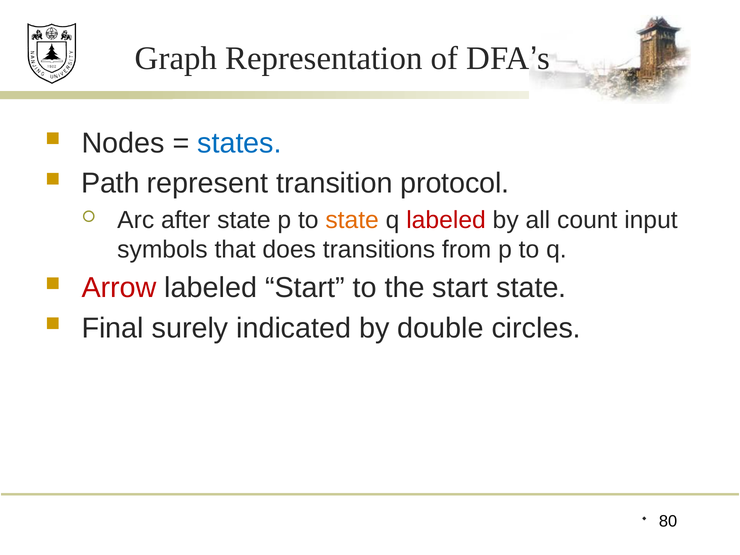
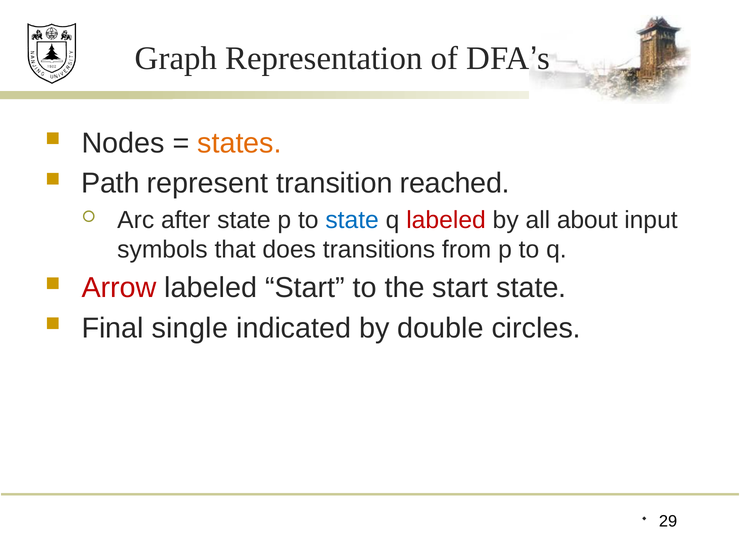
states colour: blue -> orange (240, 143)
protocol: protocol -> reached (455, 183)
state colour: orange -> blue (352, 220)
count: count -> about (587, 220)
surely: surely -> single (190, 328)
80: 80 -> 29 (668, 521)
